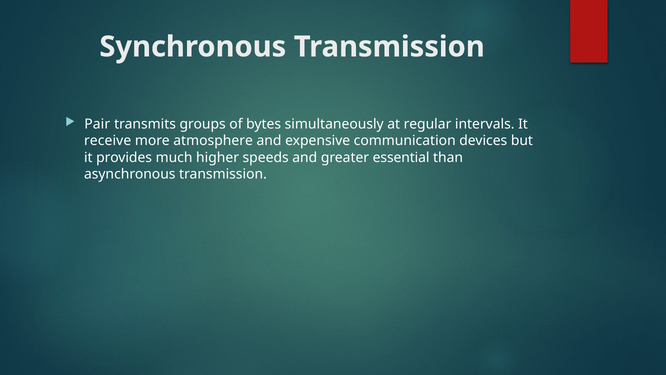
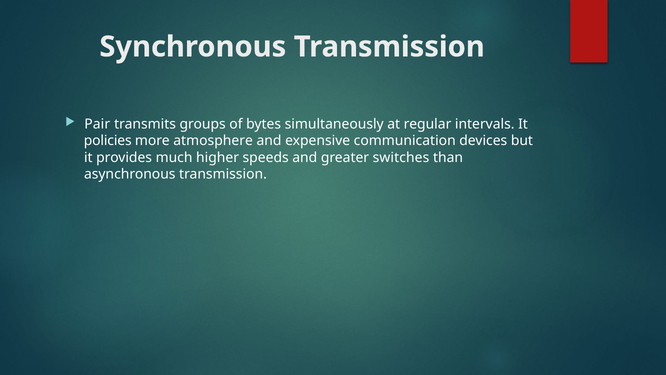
receive: receive -> policies (108, 141)
essential: essential -> switches (401, 157)
